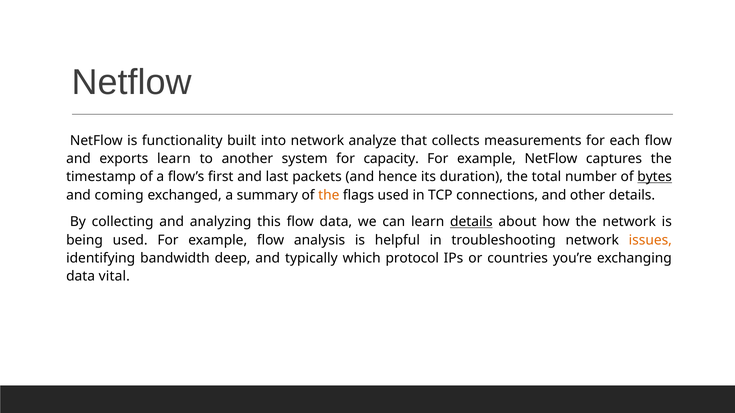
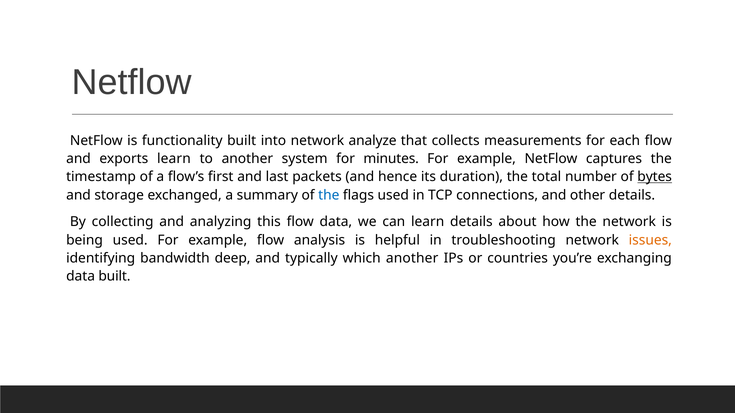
capacity: capacity -> minutes (391, 159)
coming: coming -> storage (119, 195)
the colour: orange -> blue (329, 195)
details underline: present -> none (471, 222)
which protocol: protocol -> another (412, 258)
data vital: vital -> built (114, 277)
